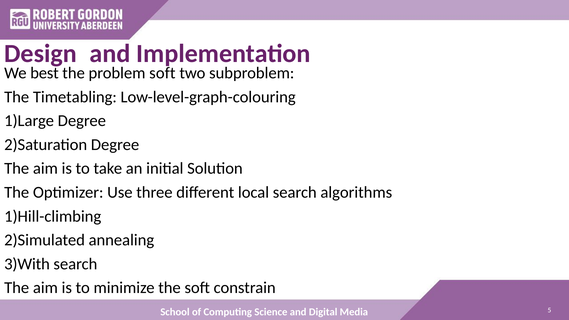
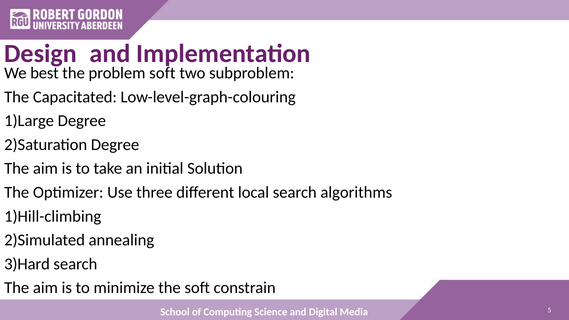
Timetabling: Timetabling -> Capacitated (75, 97)
3)With: 3)With -> 3)Hard (27, 264)
